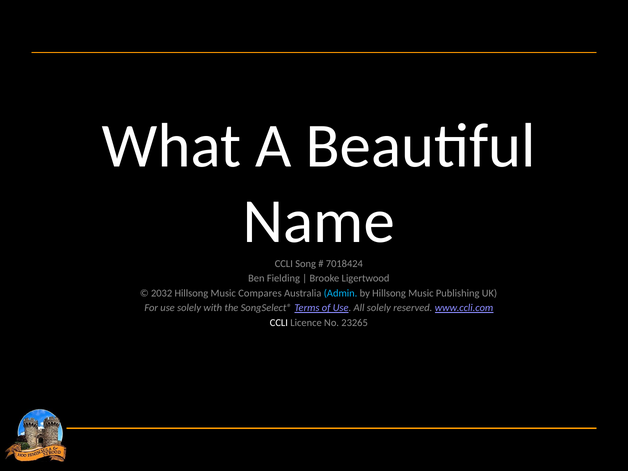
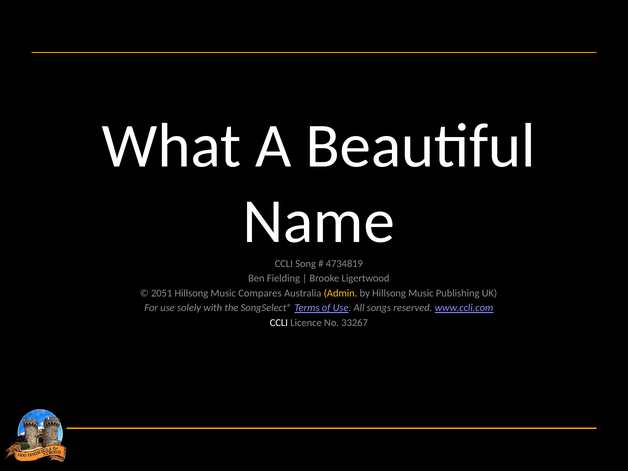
7018424: 7018424 -> 4734819 (344, 264)
2032: 2032 -> 2051 (162, 293)
Admin colour: light blue -> yellow (341, 293)
All solely: solely -> songs (379, 308)
23265: 23265 -> 33267 (355, 323)
